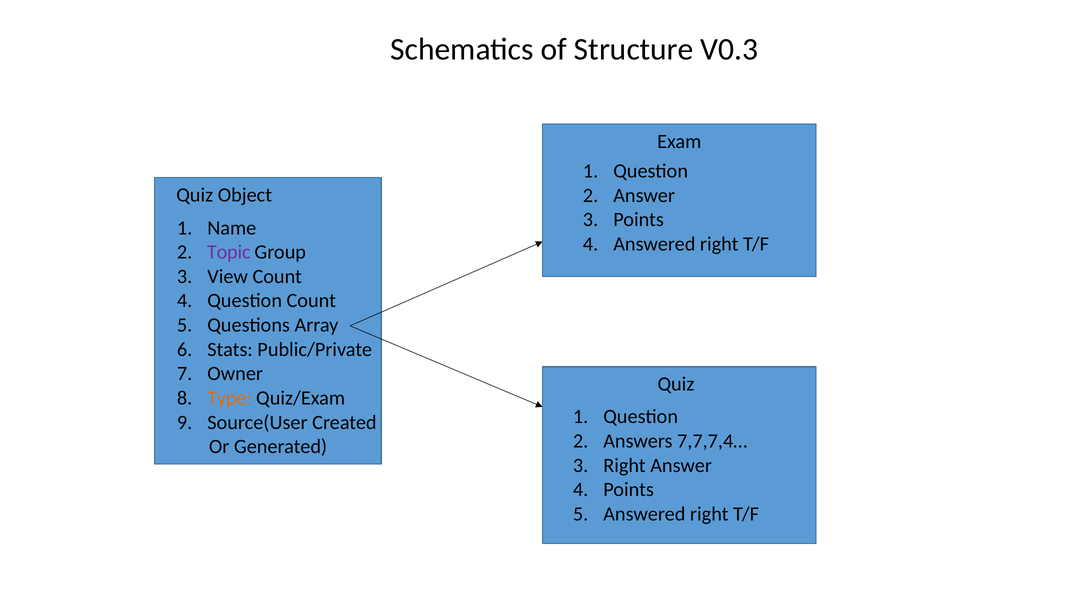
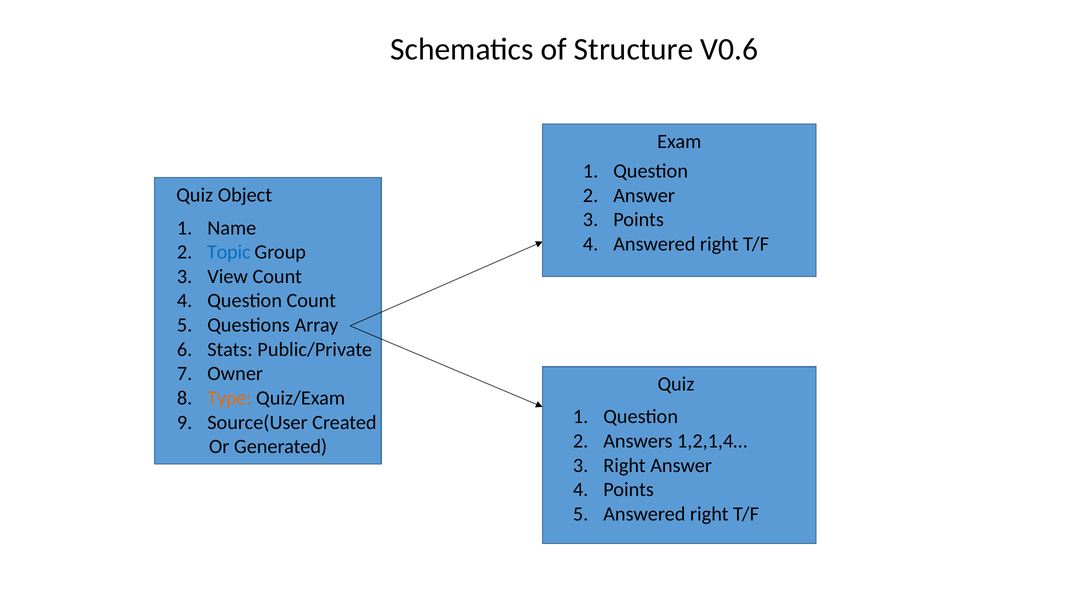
V0.3: V0.3 -> V0.6 (729, 49)
Topic colour: purple -> blue (229, 252)
7,7,7,4…: 7,7,7,4… -> 1,2,1,4… (712, 441)
